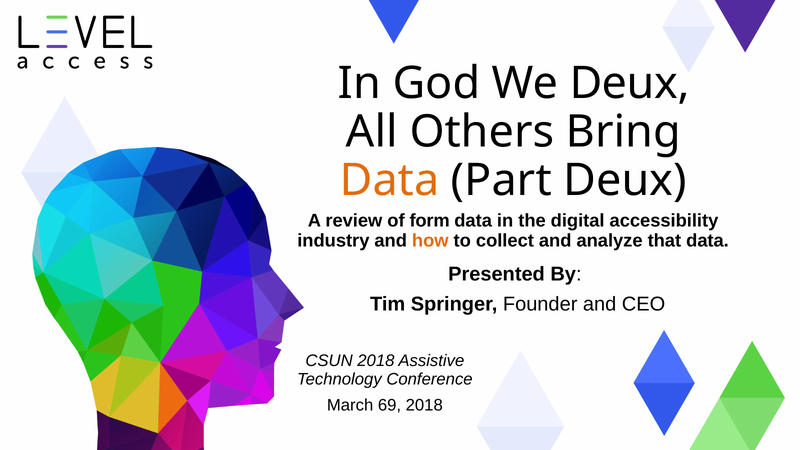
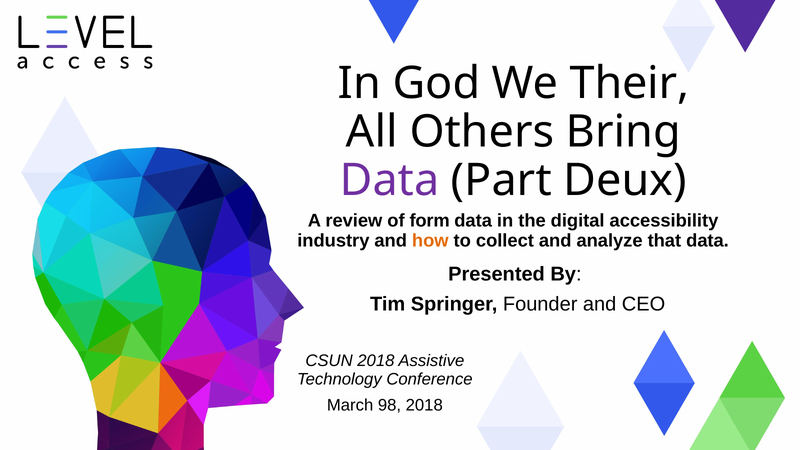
We Deux: Deux -> Their (630, 83)
Data colour: orange -> purple (390, 181)
69: 69 -> 98 (389, 405)
